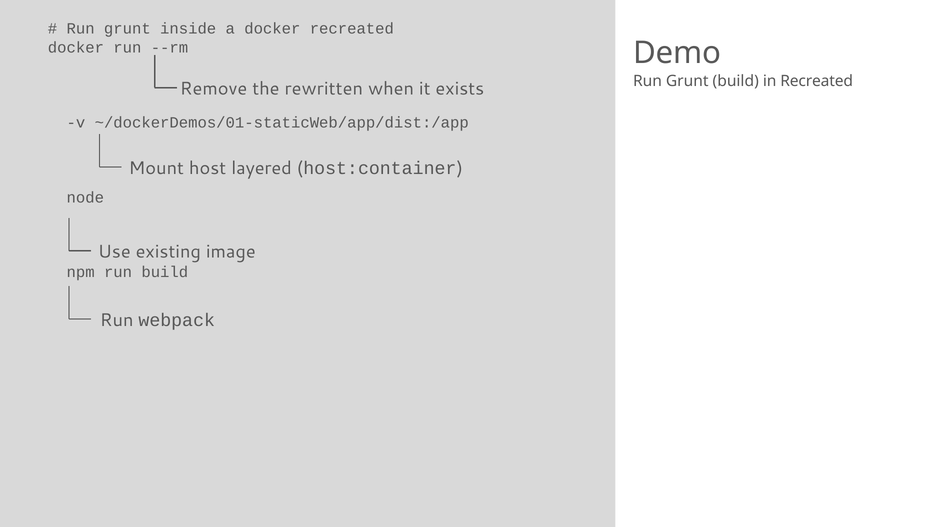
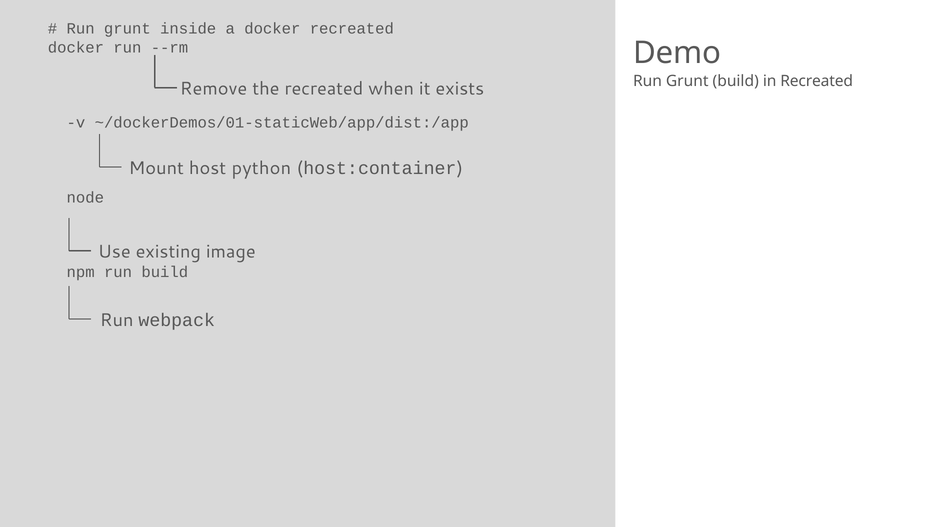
the rewritten: rewritten -> recreated (324, 89)
layered: layered -> python (261, 168)
